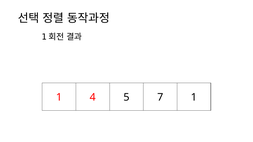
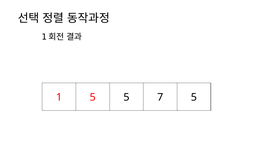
1 4: 4 -> 5 (93, 98)
7 1: 1 -> 5 (194, 98)
